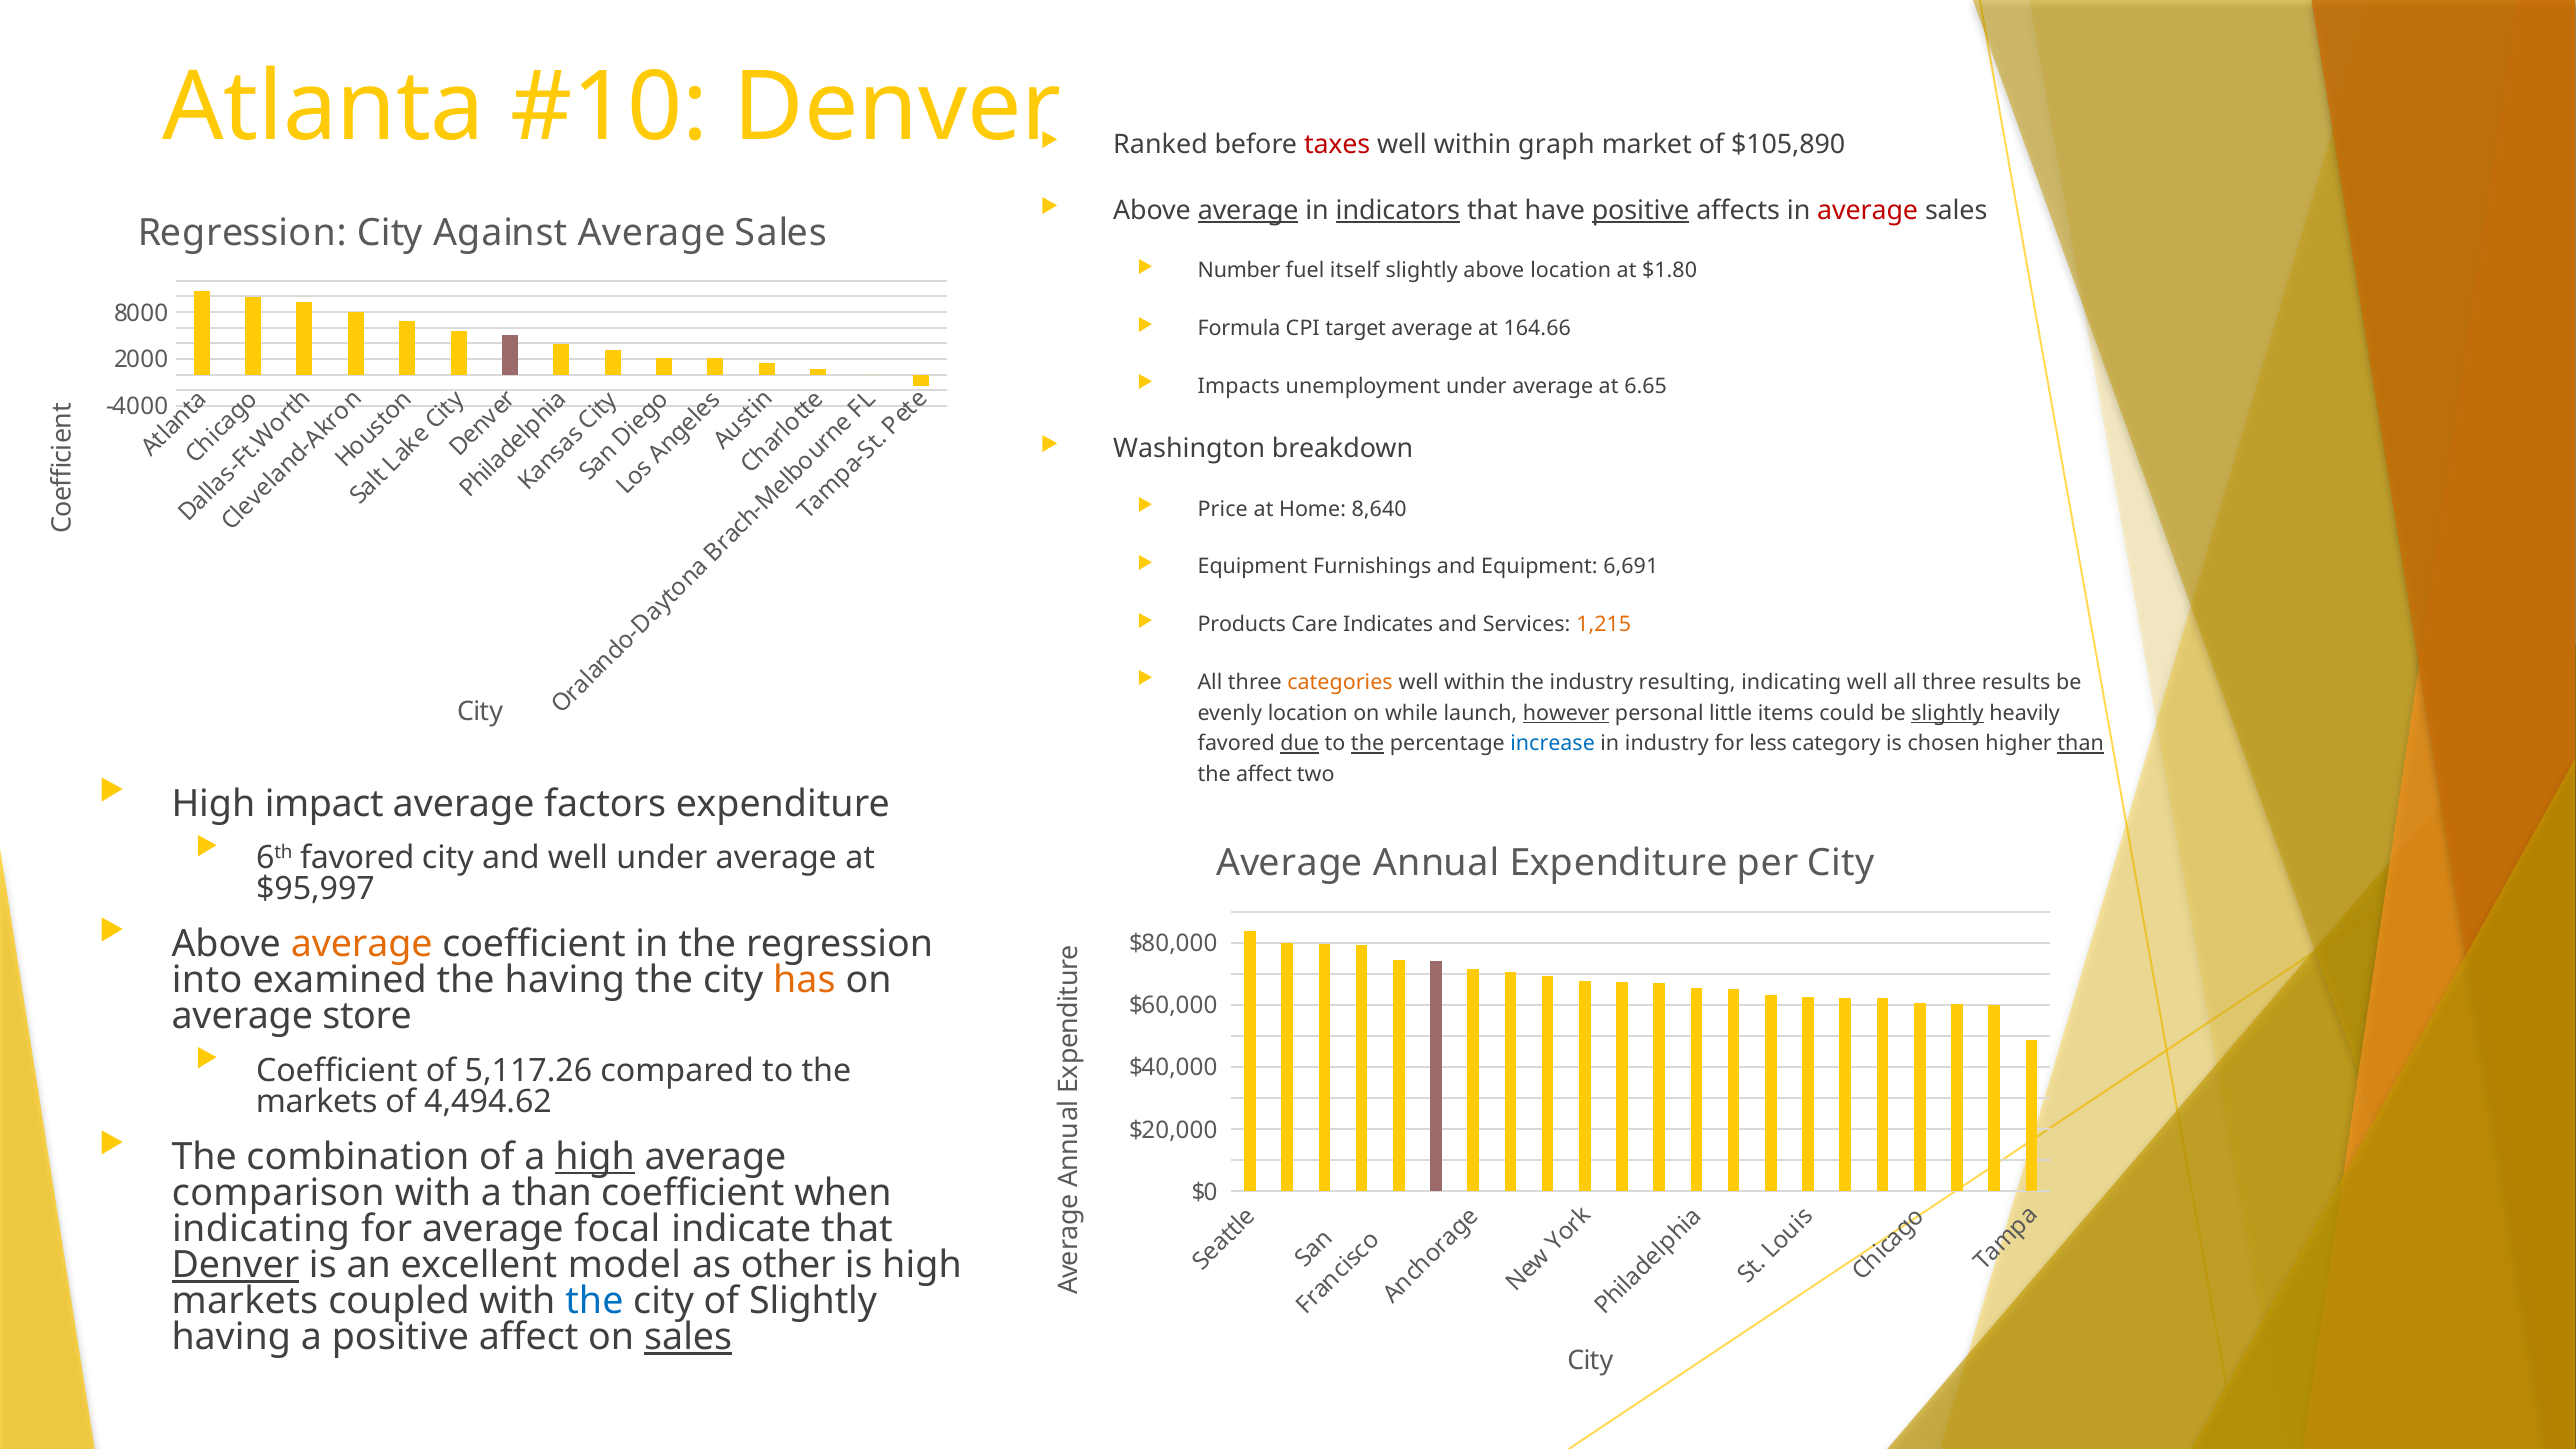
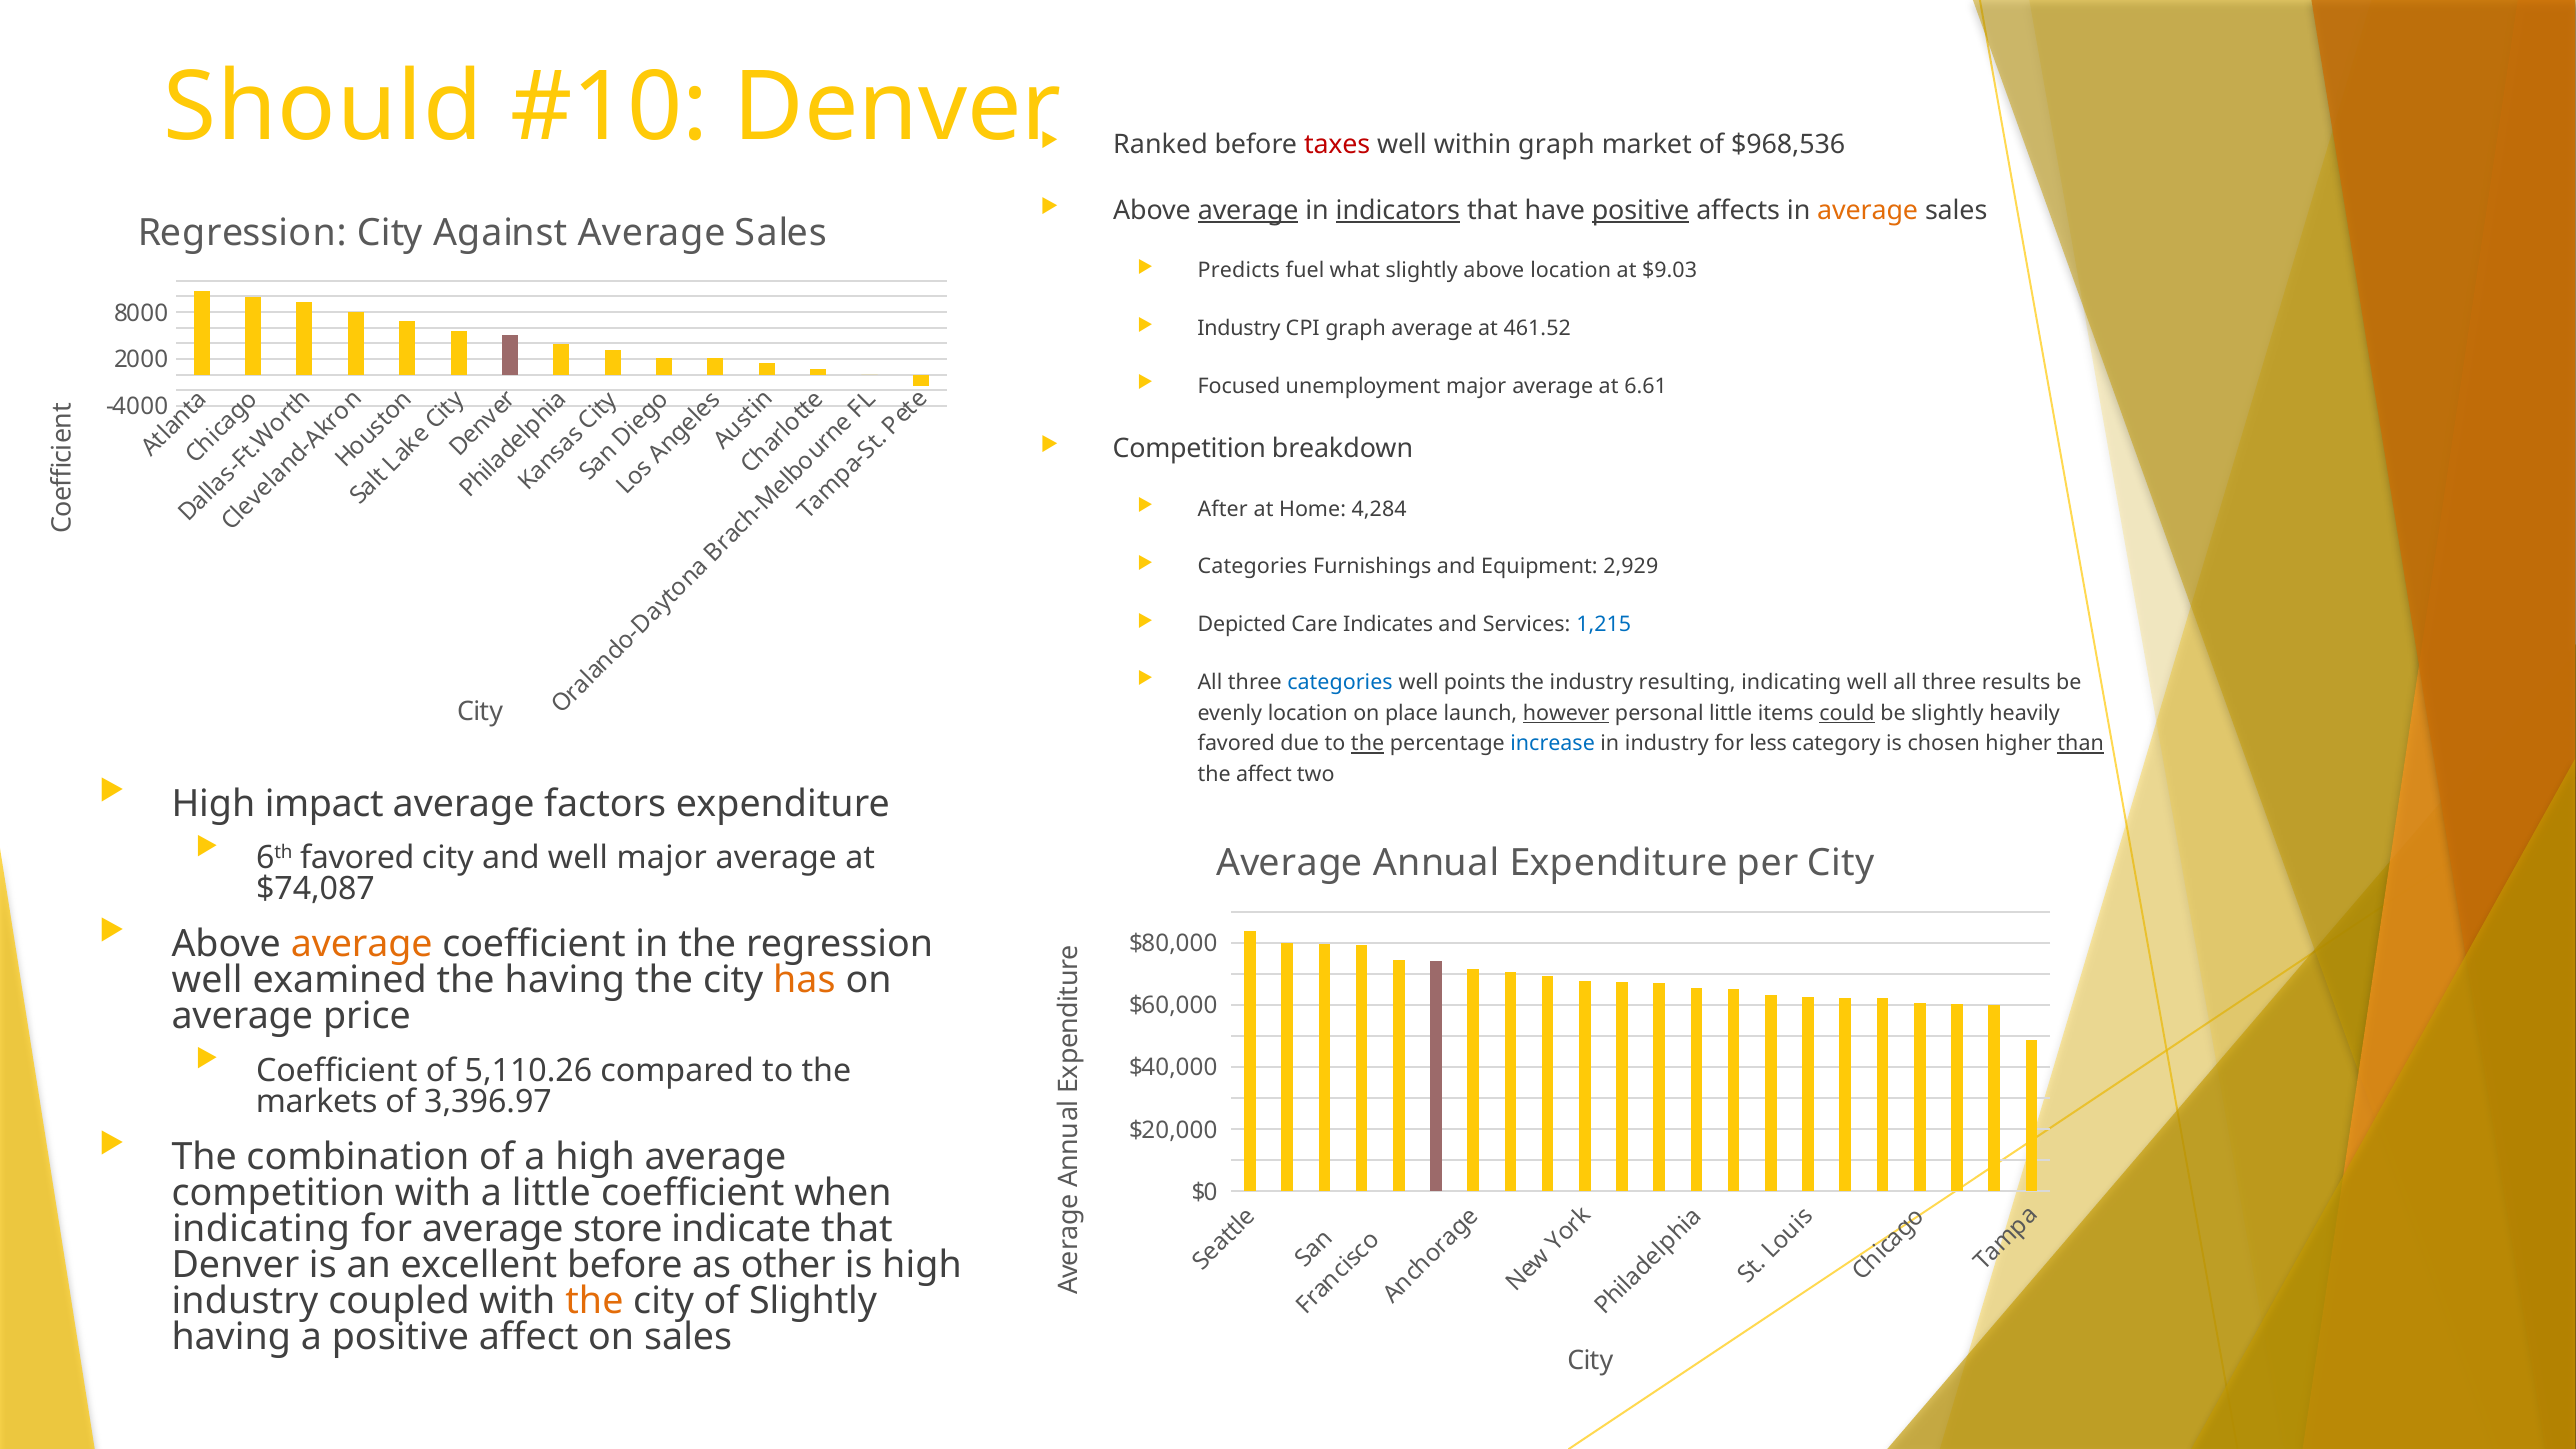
Atlanta: Atlanta -> Should (323, 107)
$105,890: $105,890 -> $968,536 (1788, 145)
average colour: red -> orange (1868, 210)
Number: Number -> Predicts (1239, 271)
itself: itself -> what (1355, 271)
$1.80: $1.80 -> $9.03 (1670, 271)
Formula: Formula -> Industry (1239, 328)
CPI target: target -> graph (1356, 328)
164.66: 164.66 -> 461.52 (1537, 328)
Impacts: Impacts -> Focused (1239, 386)
unemployment under: under -> major (1476, 386)
6.65: 6.65 -> 6.61 (1646, 386)
Washington: Washington -> Competition (1189, 449)
Price: Price -> After (1223, 509)
8,640: 8,640 -> 4,284 (1379, 509)
Equipment: Equipment -> Categories (1252, 567)
6,691: 6,691 -> 2,929 (1631, 567)
Products: Products -> Depicted (1242, 625)
1,215 colour: orange -> blue (1604, 625)
categories colour: orange -> blue (1340, 682)
within: within -> points (1475, 682)
while: while -> place (1412, 713)
could underline: none -> present (1847, 713)
slightly underline: present -> none (1947, 713)
due underline: present -> none (1300, 744)
well under: under -> major (662, 858)
$95,997: $95,997 -> $74,087 (315, 889)
into: into -> well (207, 980)
store: store -> price (367, 1016)
5,117.26: 5,117.26 -> 5,110.26 (528, 1071)
4,494.62: 4,494.62 -> 3,396.97 (488, 1101)
high underline: present -> none (595, 1157)
comparison: comparison -> competition (278, 1193)
a than: than -> little (551, 1193)
focal: focal -> store (618, 1229)
Denver underline: present -> none (235, 1265)
excellent model: model -> before (625, 1265)
markets: markets -> industry (245, 1301)
the colour: blue -> orange (594, 1301)
sales underline: present -> none (688, 1337)
